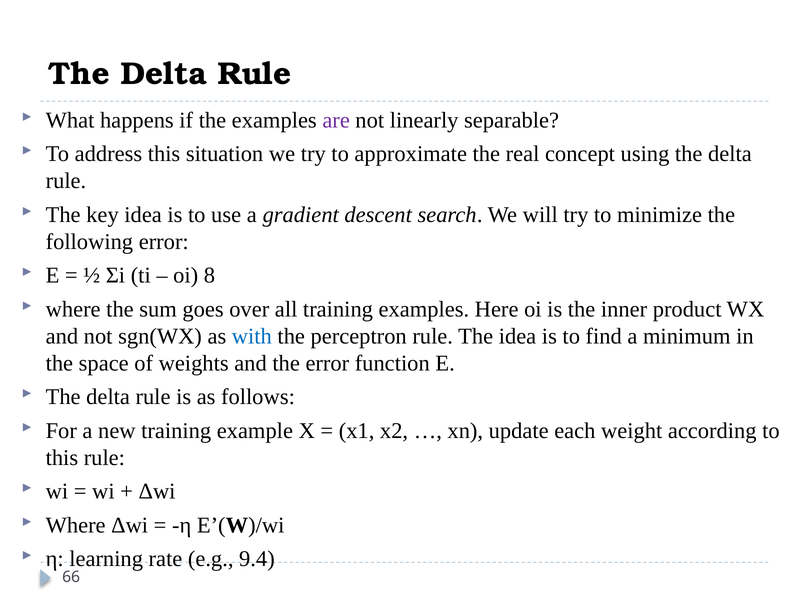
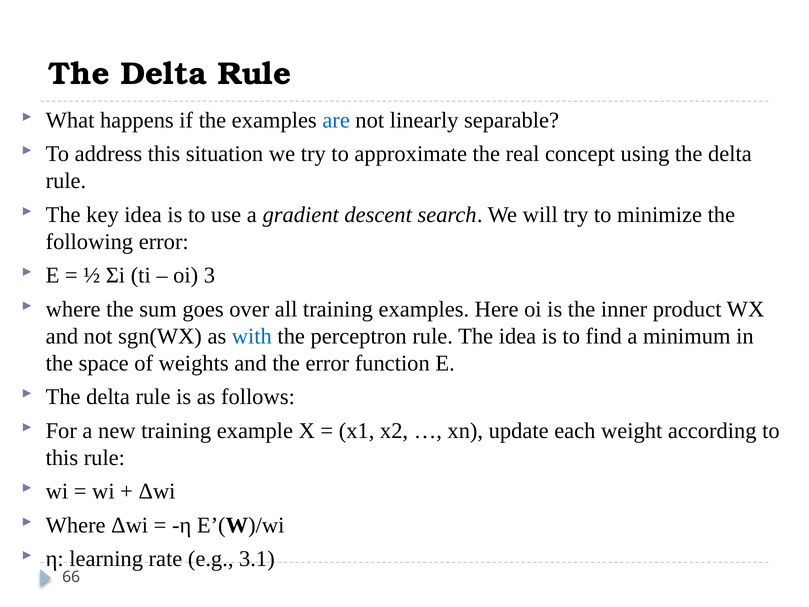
are colour: purple -> blue (336, 120)
8: 8 -> 3 (209, 275)
9.4: 9.4 -> 3.1 (257, 559)
